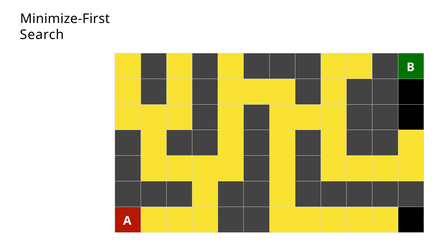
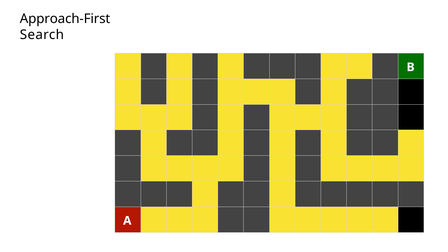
Minimize-First: Minimize-First -> Approach-First (65, 19)
